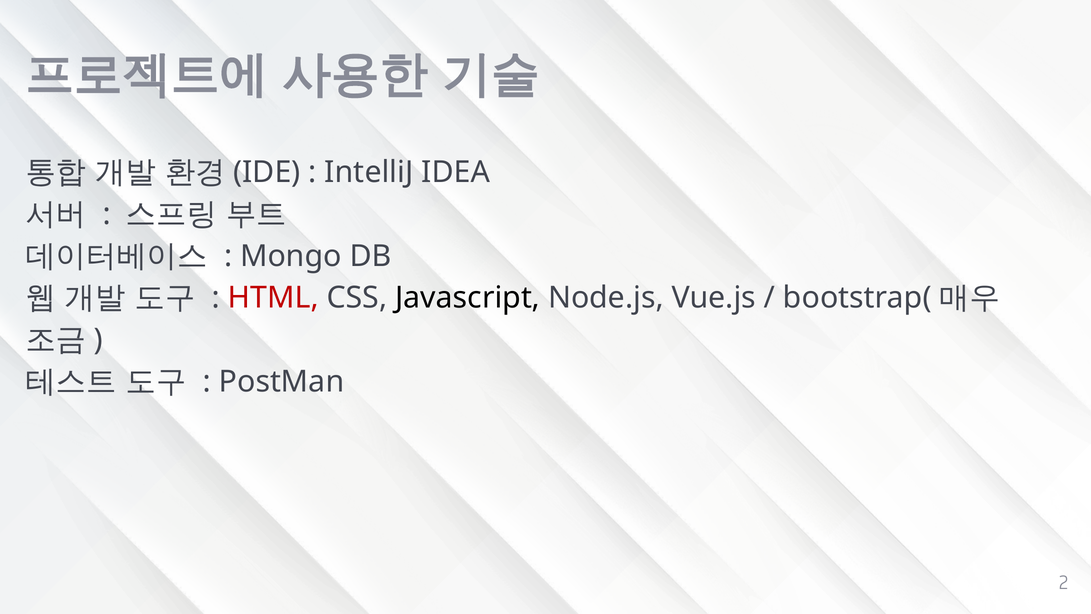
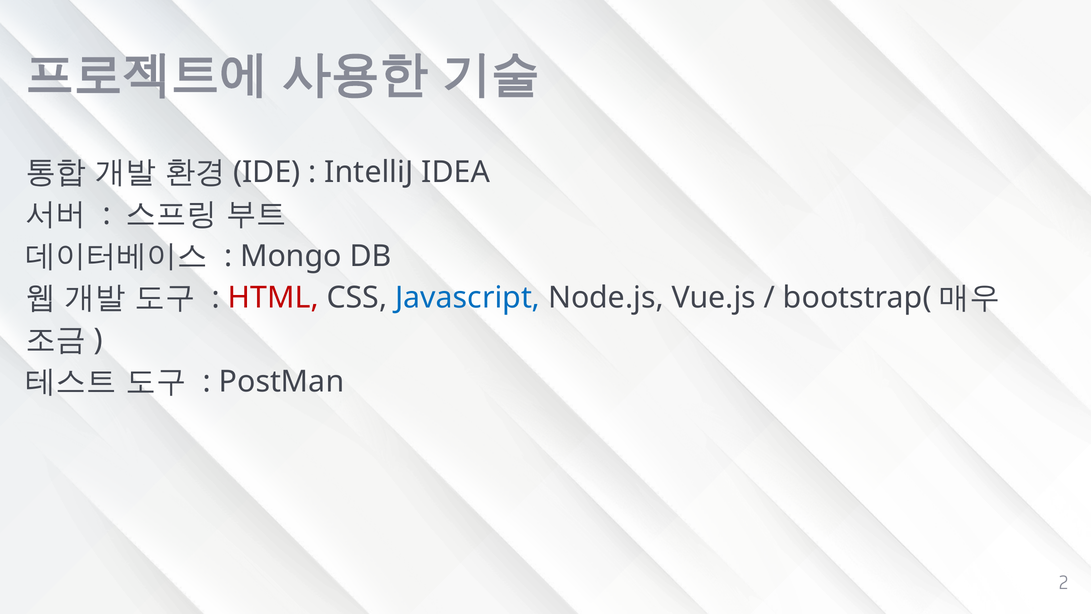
Javascript colour: black -> blue (468, 298)
